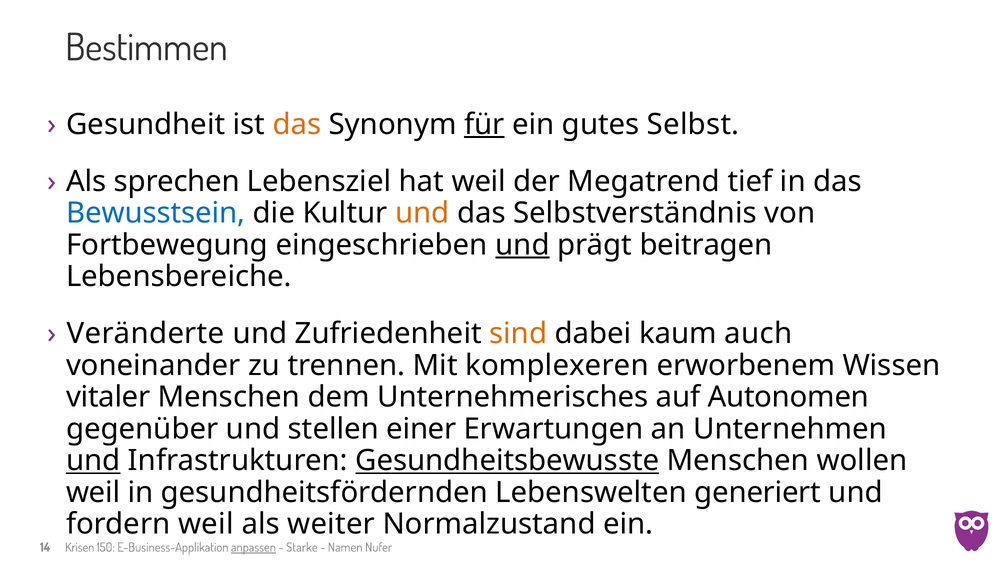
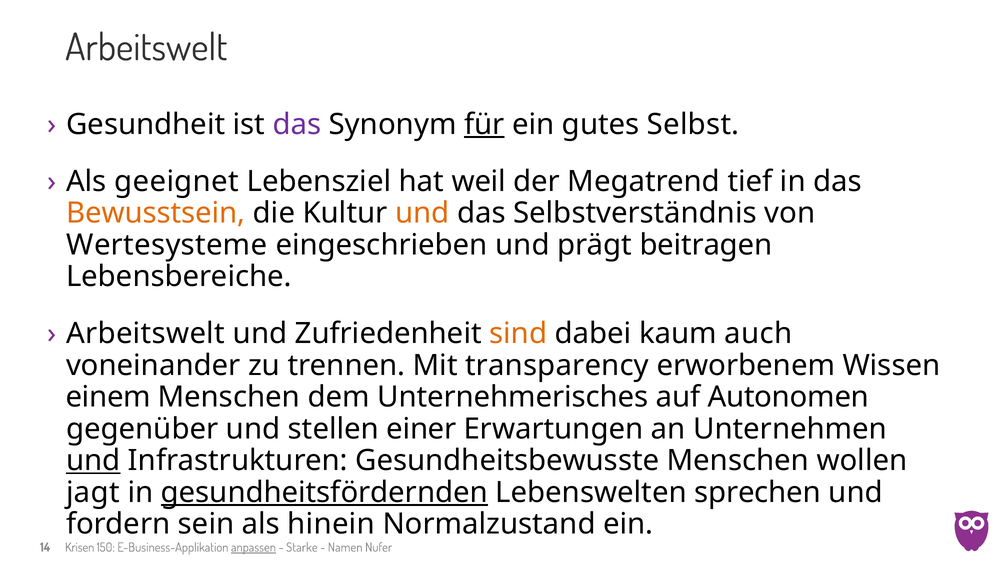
Bestimmen: Bestimmen -> Arbeitswelt (146, 48)
das colour: orange -> purple (297, 124)
sprechen: sprechen -> geeignet (177, 181)
Bewusstsein colour: blue -> orange (156, 213)
Fortbewegung: Fortbewegung -> Wertesysteme (167, 245)
und underline: present -> none (523, 245)
Veränderte: Veränderte -> Arbeitswelt (146, 334)
komplexeren: komplexeren -> transparency (557, 365)
vitaler: vitaler -> einem (108, 397)
Gesundheitsbewusste underline: present -> none (507, 461)
weil: weil -> jagt (93, 492)
gesundheitsfördernden underline: none -> present (324, 492)
generiert: generiert -> sprechen (758, 492)
fordern weil: weil -> sein (206, 524)
weiter: weiter -> hinein (331, 524)
